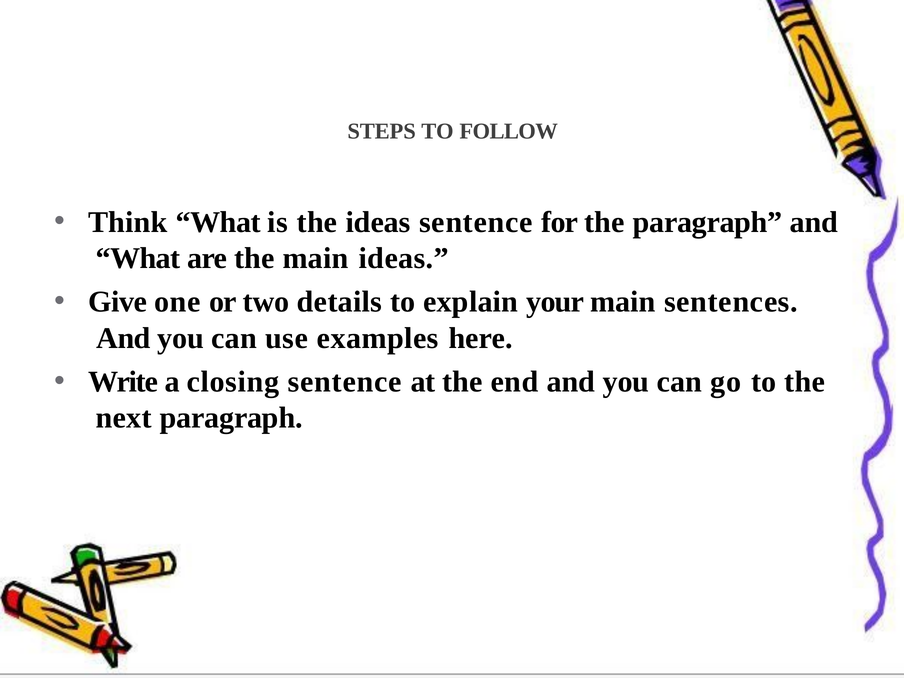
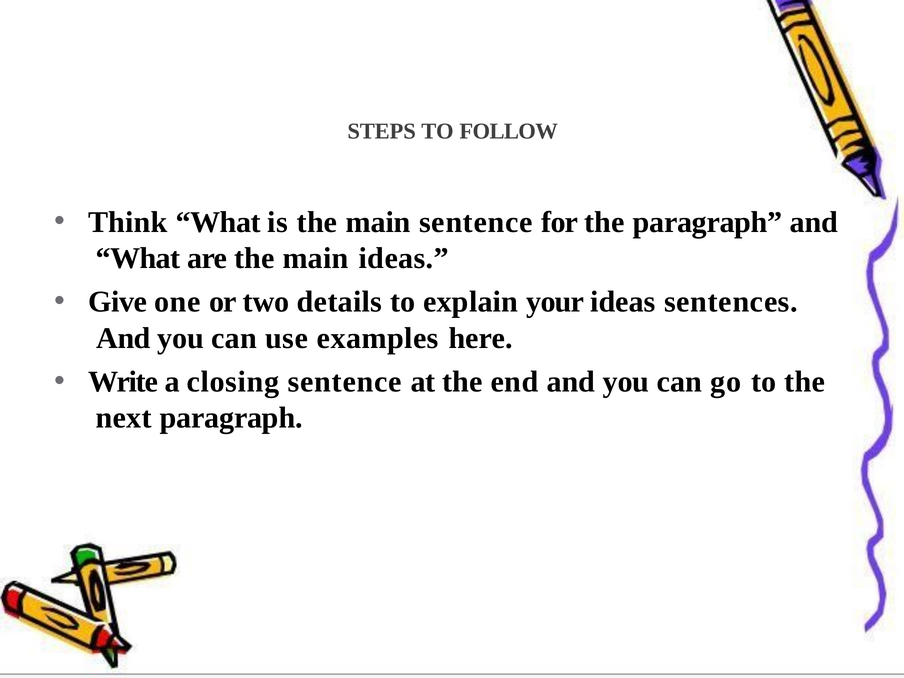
is the ideas: ideas -> main (378, 222)
your main: main -> ideas (623, 302)
